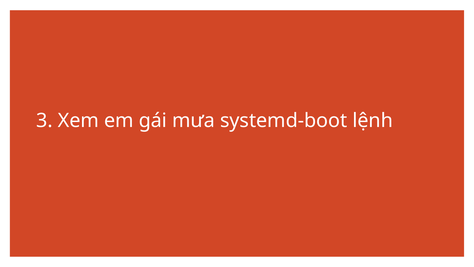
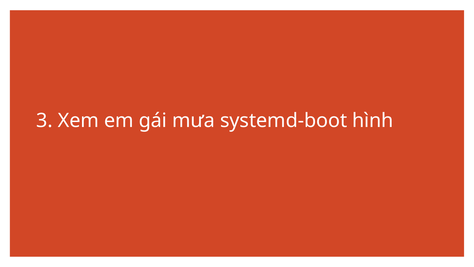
lệnh: lệnh -> hình (373, 121)
